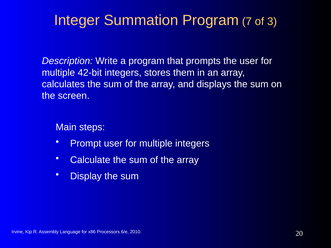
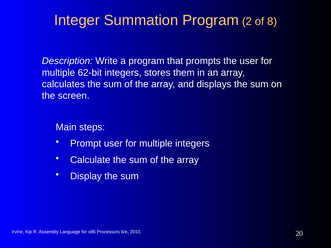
7: 7 -> 2 (247, 22)
3: 3 -> 8 (272, 22)
42-bit: 42-bit -> 62-bit (90, 73)
